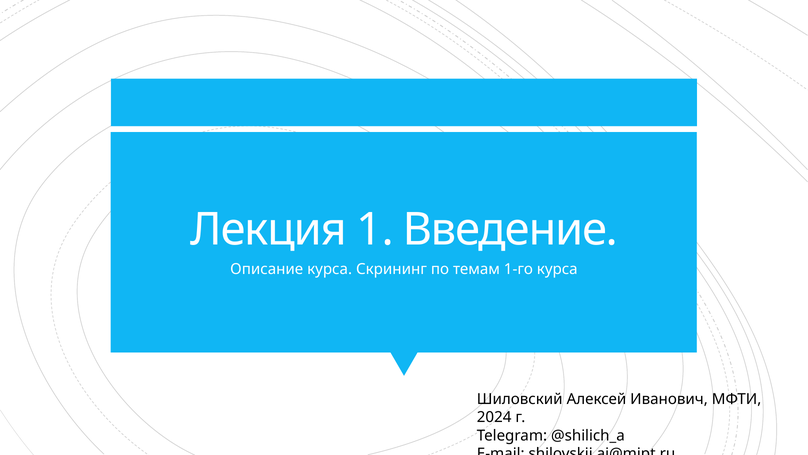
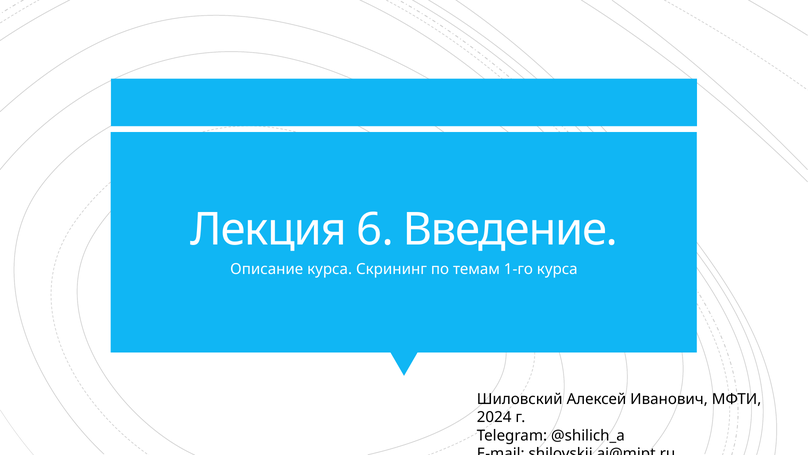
1: 1 -> 6 (375, 230)
